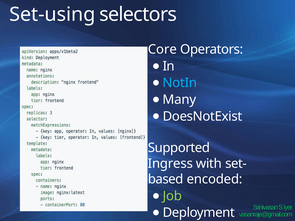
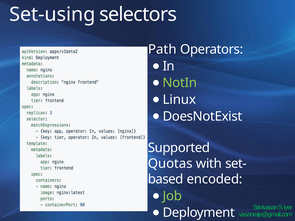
Core: Core -> Path (162, 50)
NotIn colour: light blue -> light green (180, 83)
Many: Many -> Linux (179, 100)
Ingress: Ingress -> Quotas (170, 164)
